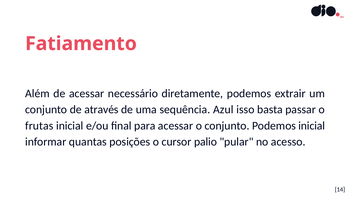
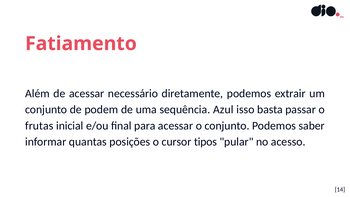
através: através -> podem (101, 110)
Podemos inicial: inicial -> saber (312, 126)
palio: palio -> tipos (205, 142)
